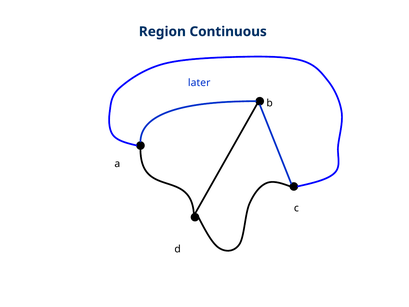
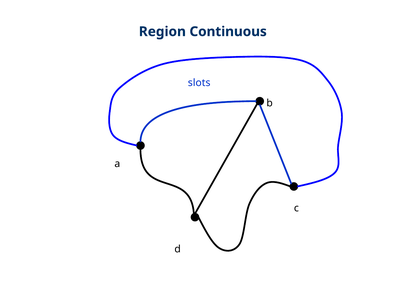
later: later -> slots (199, 83)
